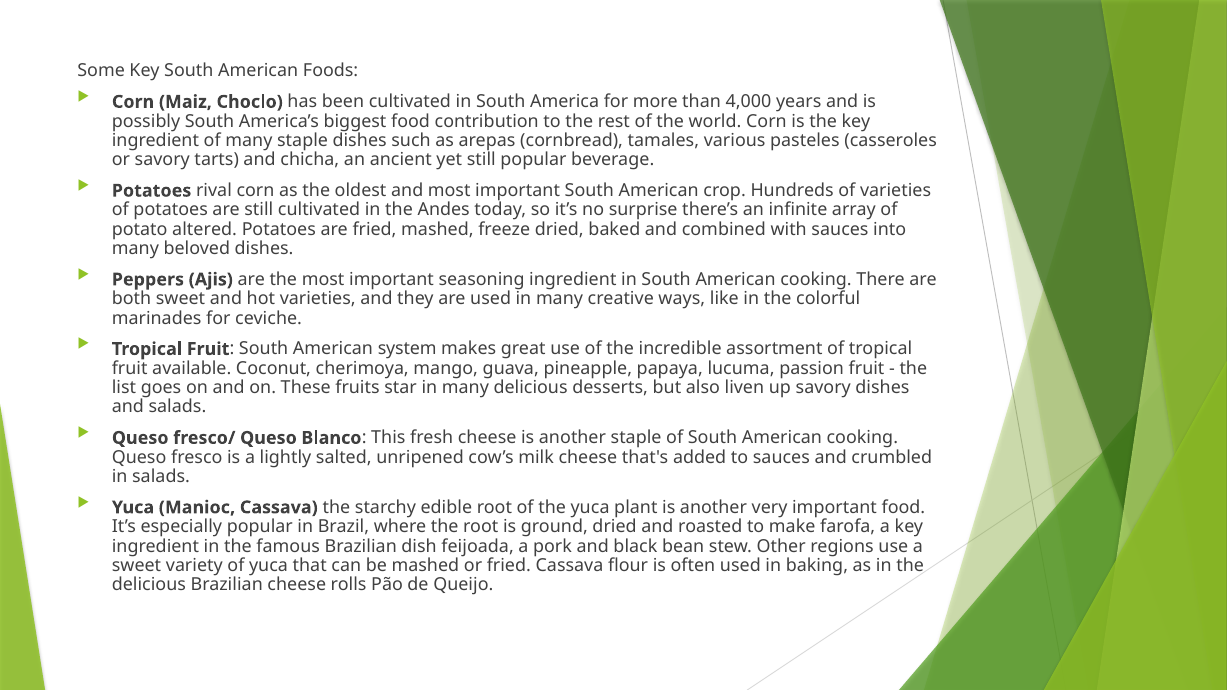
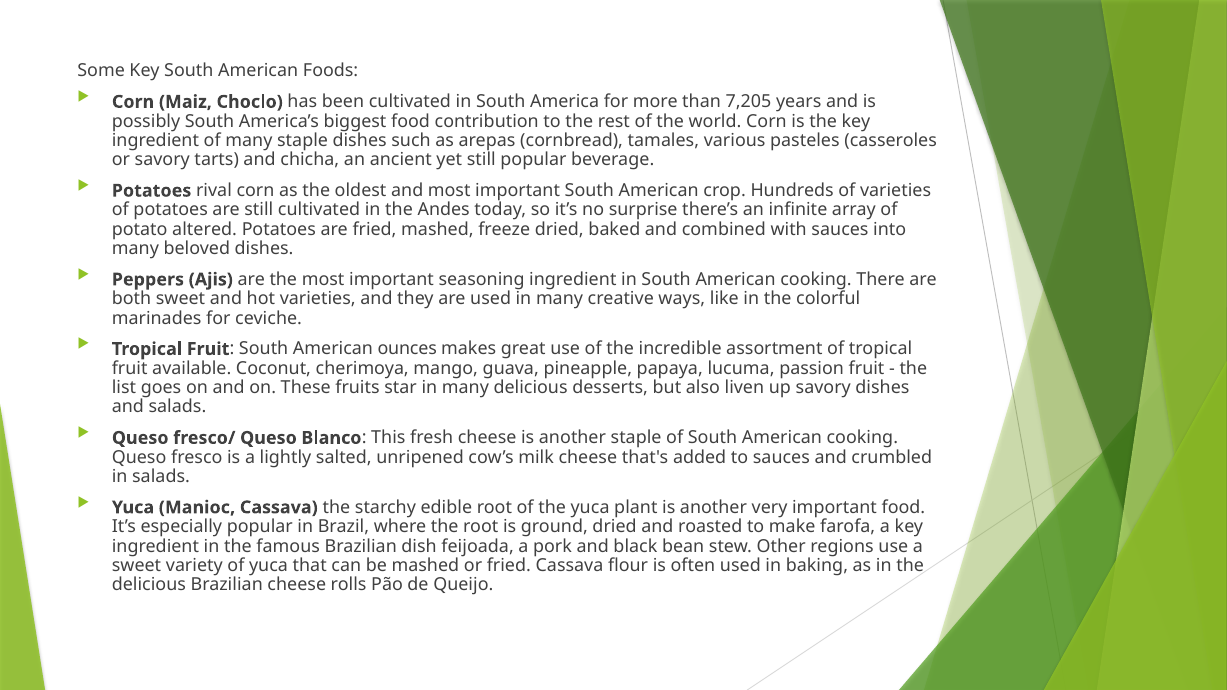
4,000: 4,000 -> 7,205 (749, 102)
system: system -> ounces (407, 349)
